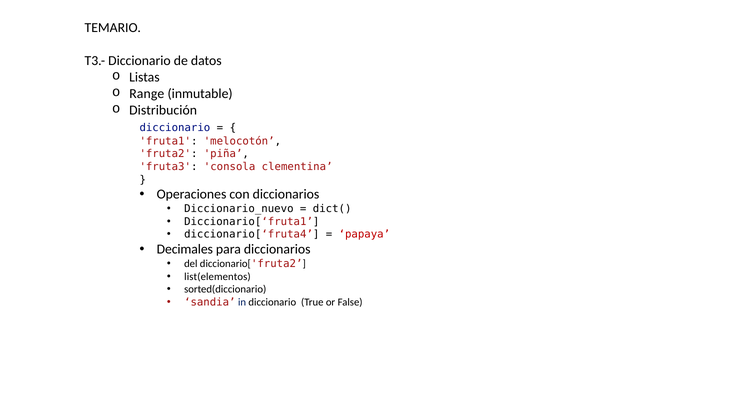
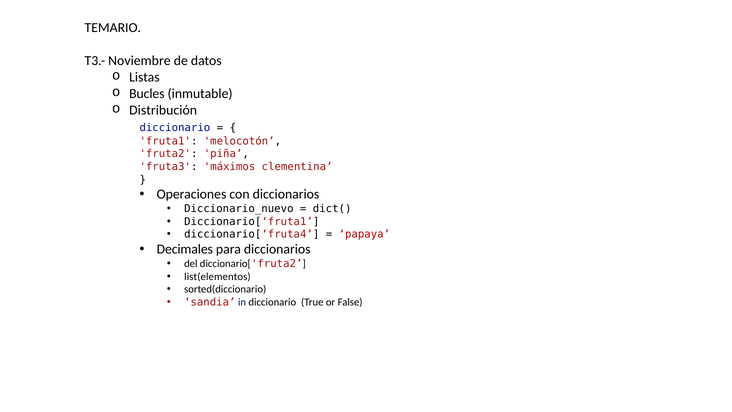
T3.- Diccionario: Diccionario -> Noviembre (139, 61)
Range: Range -> Bucles (147, 94)
consola: consola -> máximos (230, 167)
